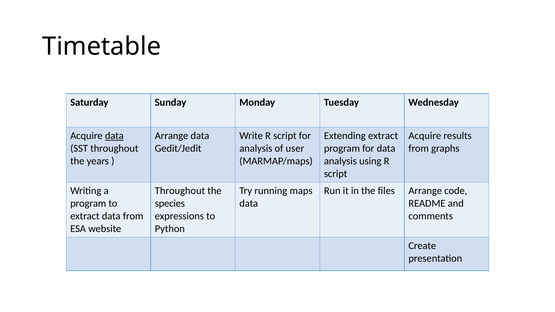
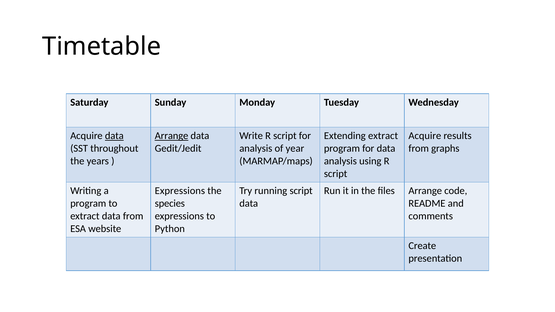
Arrange underline: none -> present (172, 136)
user: user -> year (295, 149)
Throughout: Throughout -> Expressions (180, 191)
running maps: maps -> script (301, 191)
